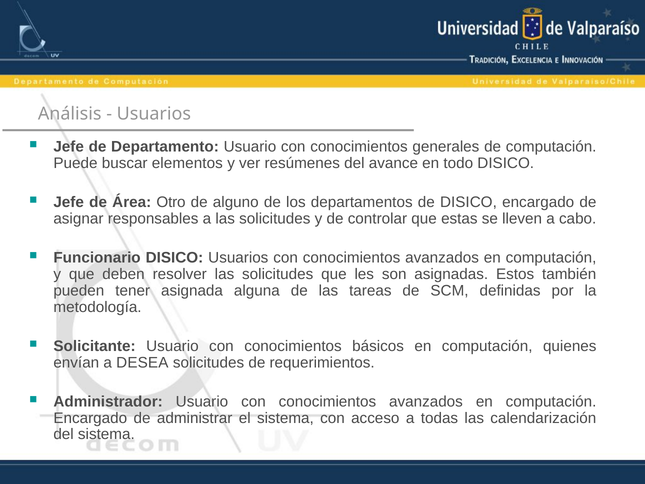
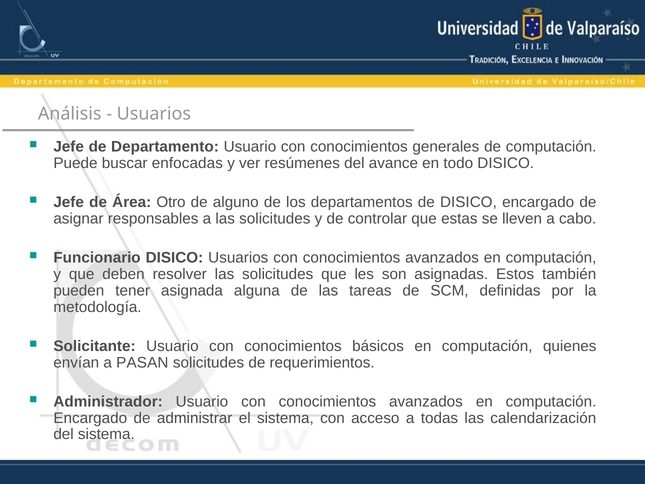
elementos: elementos -> enfocadas (187, 163)
DESEA: DESEA -> PASAN (142, 362)
